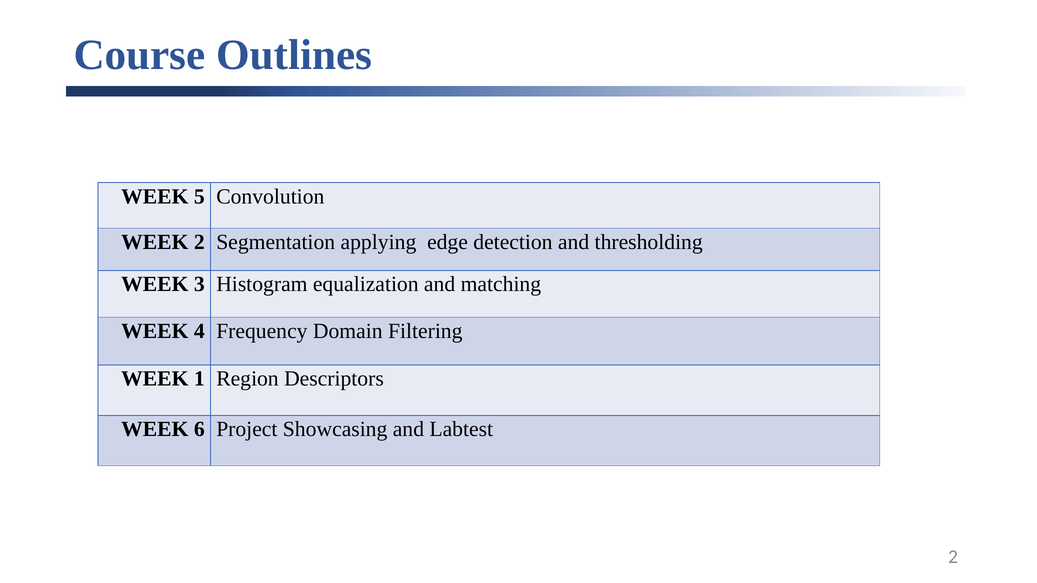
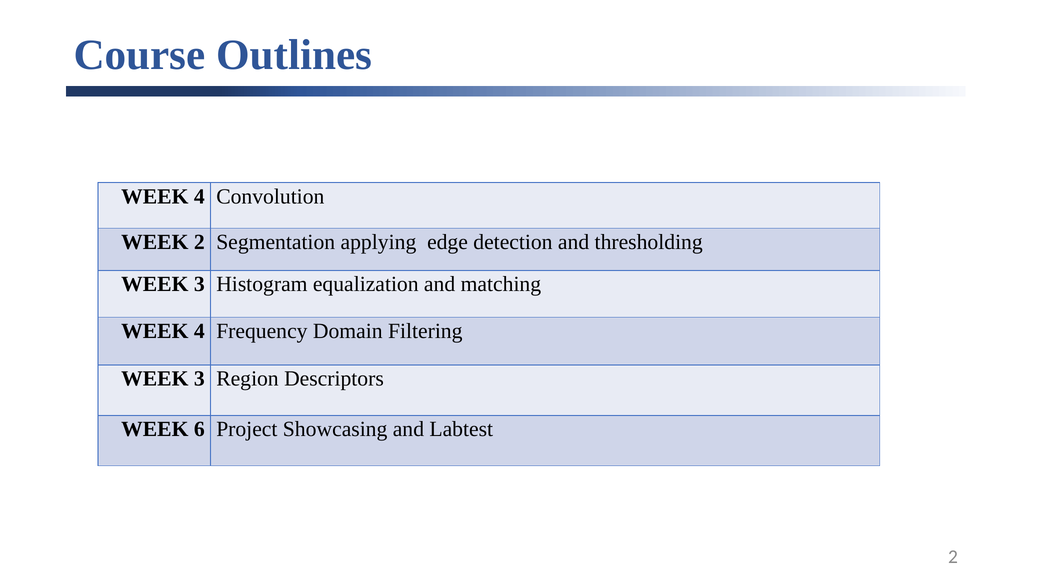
5: 5 -> 4 (199, 197)
1: 1 -> 3 (199, 379)
